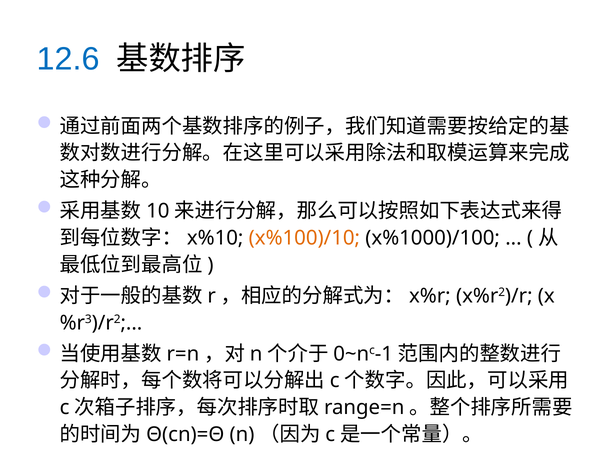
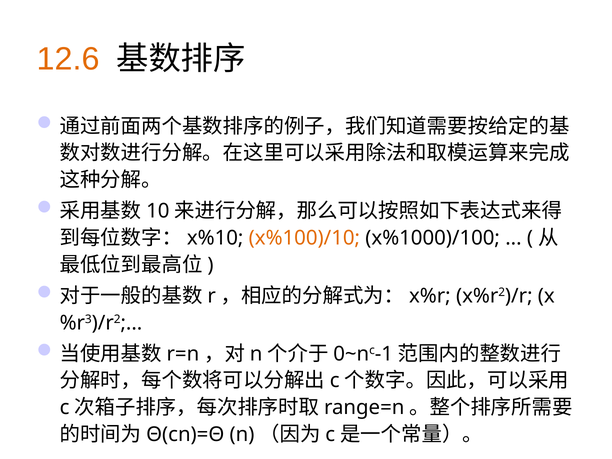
12.6 colour: blue -> orange (68, 59)
